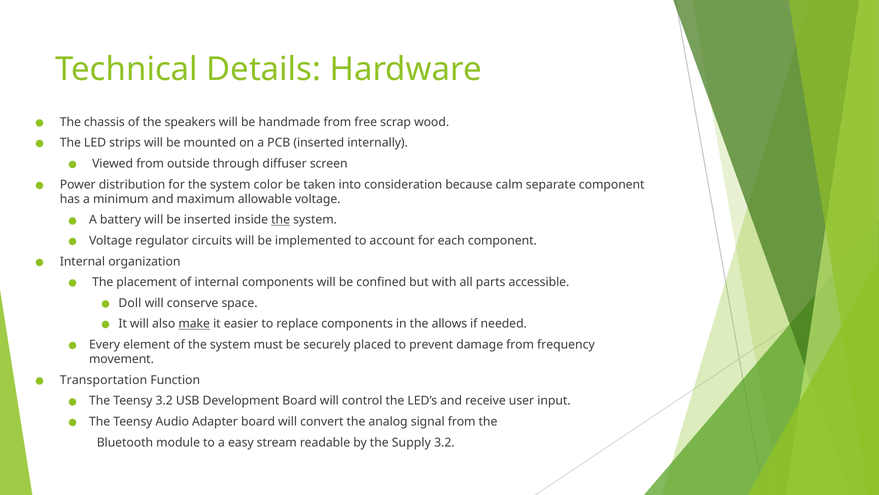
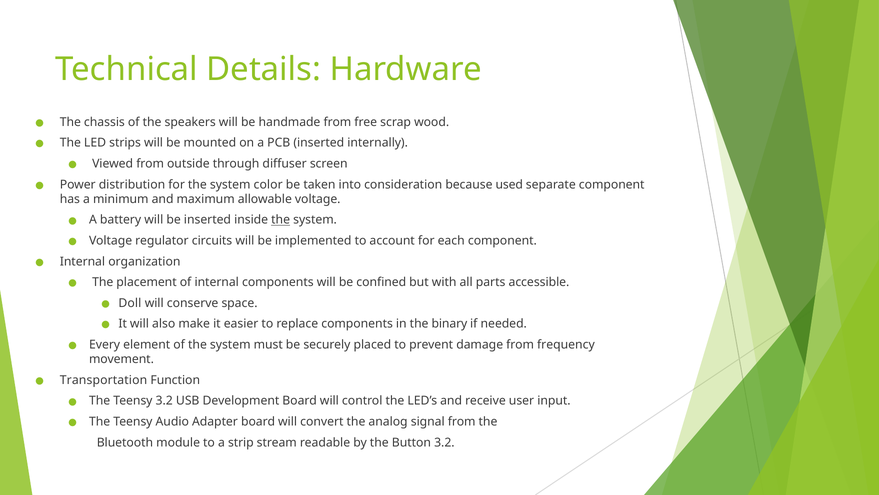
calm: calm -> used (509, 184)
make underline: present -> none (194, 324)
allows: allows -> binary (449, 324)
easy: easy -> strip (241, 442)
Supply: Supply -> Button (411, 442)
